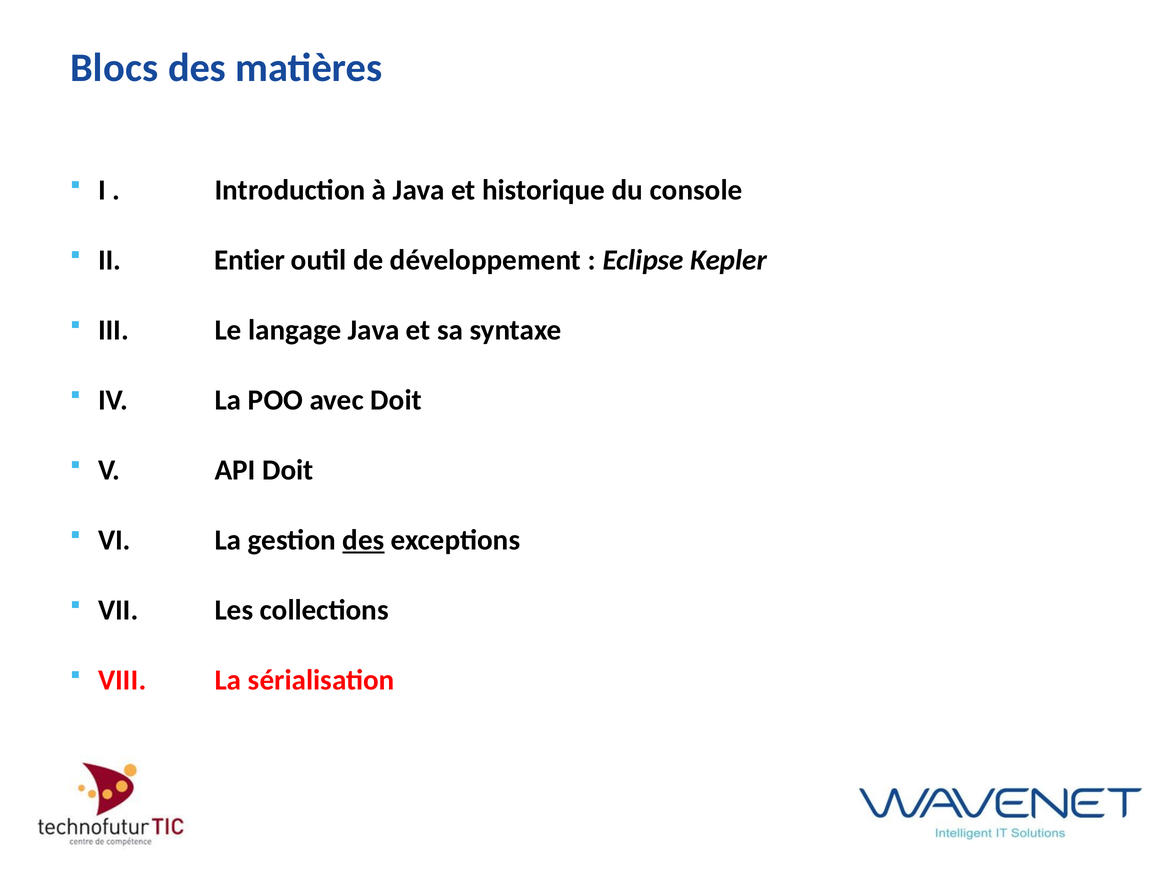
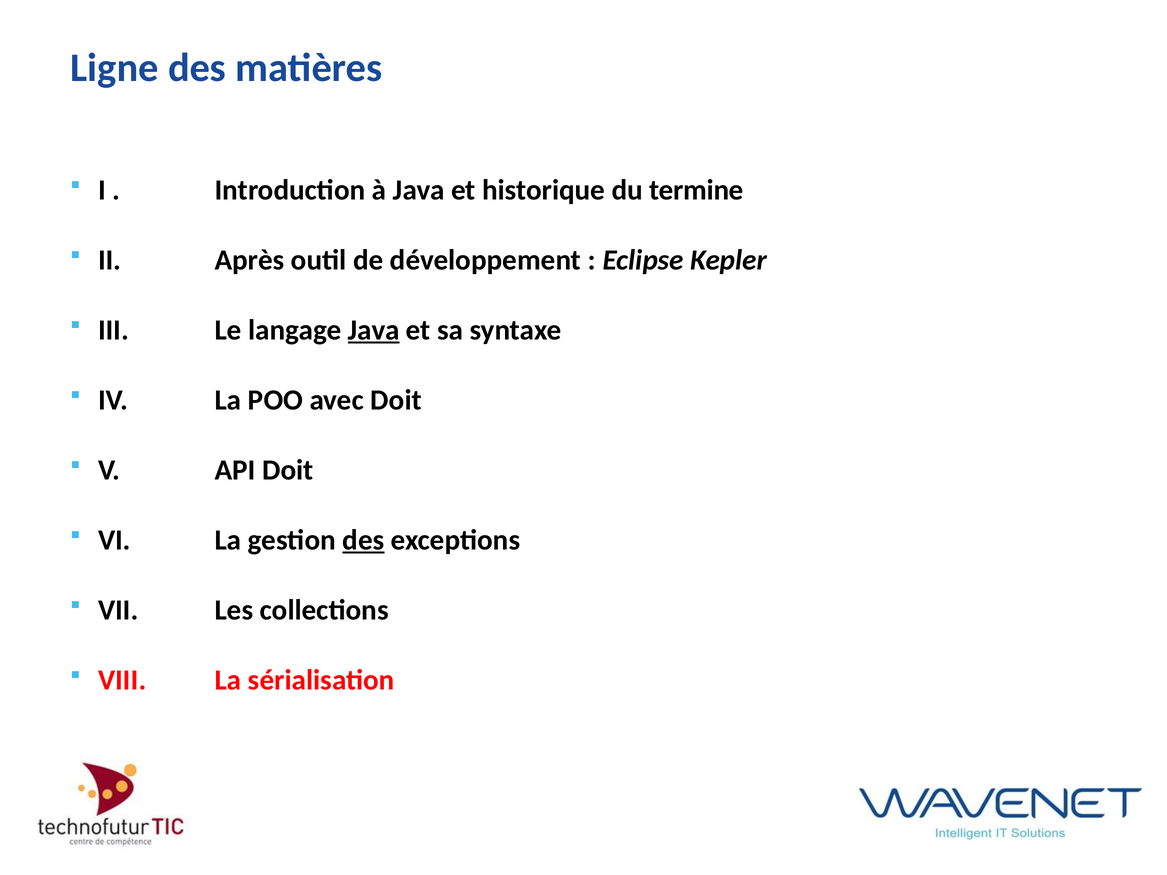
Blocs: Blocs -> Ligne (114, 68)
console: console -> termine (696, 190)
Entier: Entier -> Après (250, 260)
Java underline: none -> present (374, 330)
